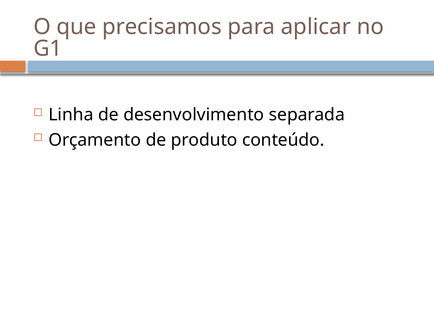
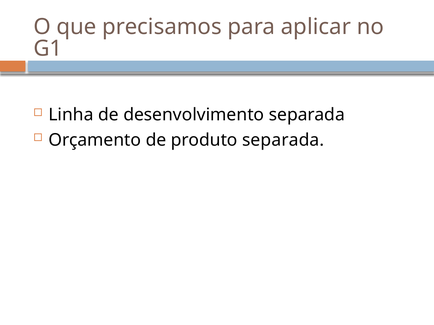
produto conteúdo: conteúdo -> separada (283, 140)
